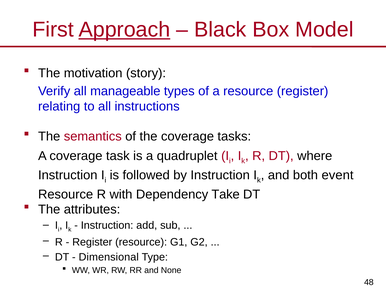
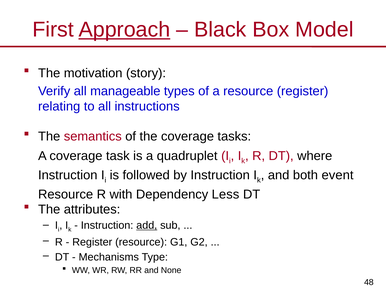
Take: Take -> Less (225, 195)
add underline: none -> present (147, 226)
Dimensional: Dimensional -> Mechanisms (109, 258)
